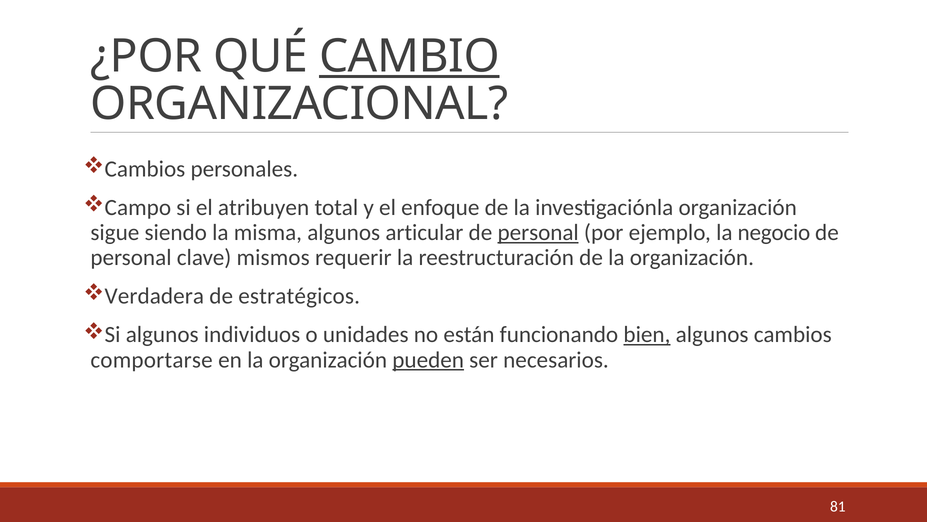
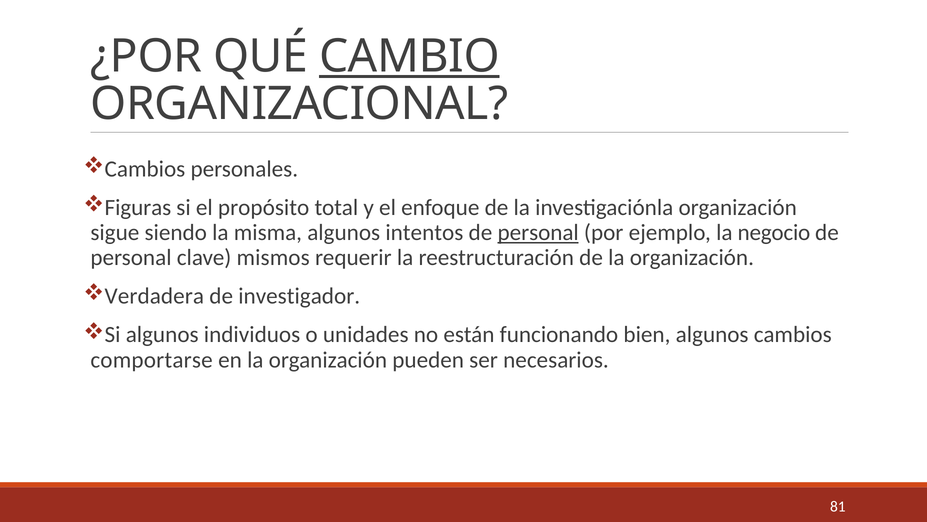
Campo: Campo -> Figuras (138, 207)
atribuyen: atribuyen -> propósito (264, 207)
articular: articular -> intentos (424, 232)
estratégicos: estratégicos -> investigador (299, 296)
bien underline: present -> none (647, 334)
pueden underline: present -> none (428, 359)
